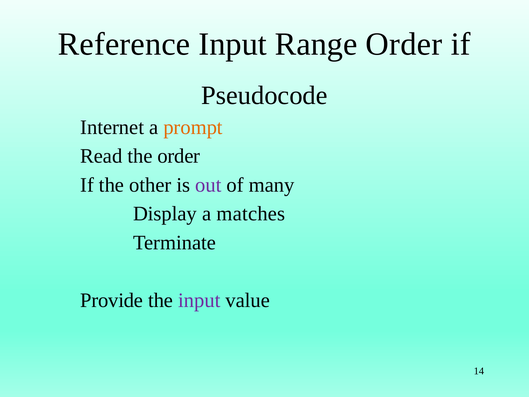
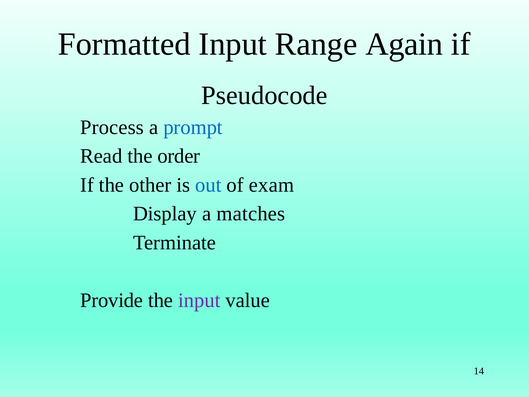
Reference: Reference -> Formatted (124, 44)
Range Order: Order -> Again (404, 44)
Internet: Internet -> Process (112, 127)
prompt colour: orange -> blue (193, 127)
out colour: purple -> blue (208, 185)
many: many -> exam (271, 185)
